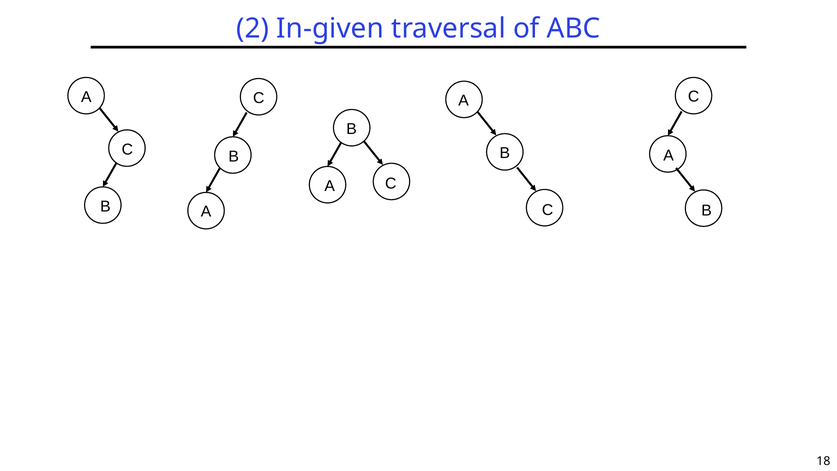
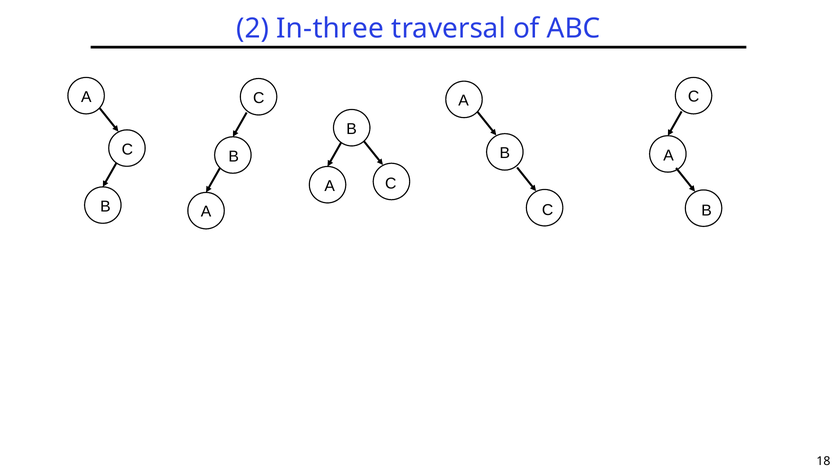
In-given: In-given -> In-three (330, 29)
